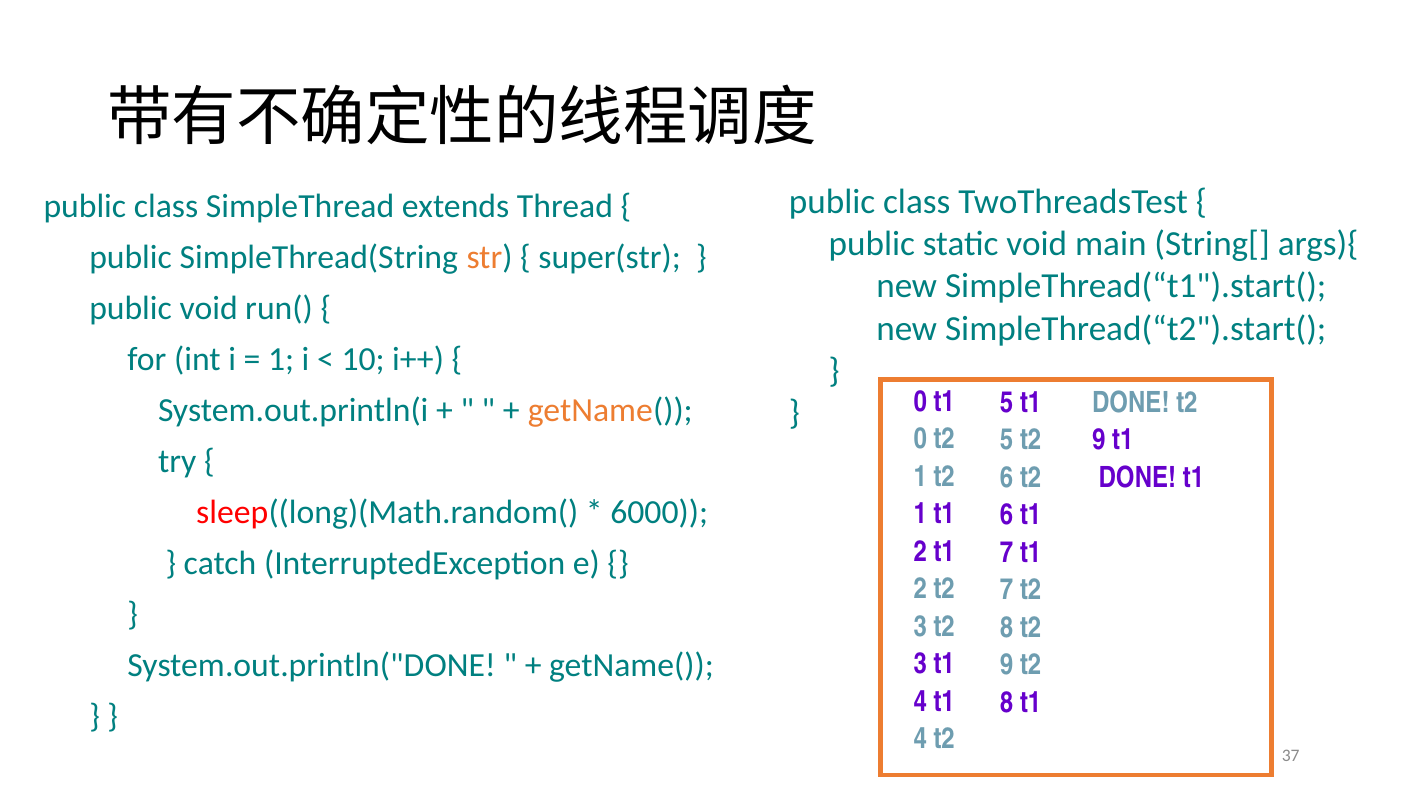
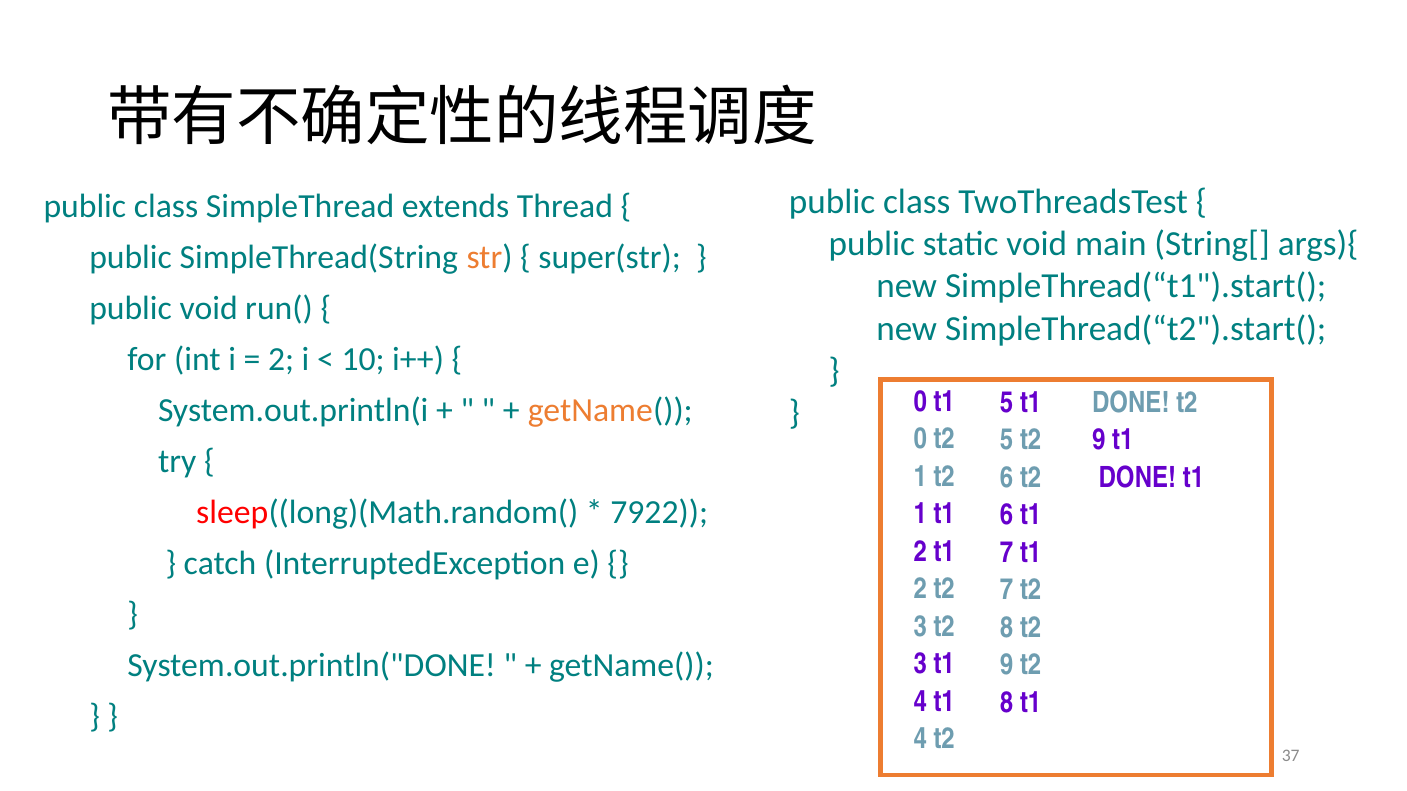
1: 1 -> 2 (281, 360)
6000: 6000 -> 7922 (659, 513)
